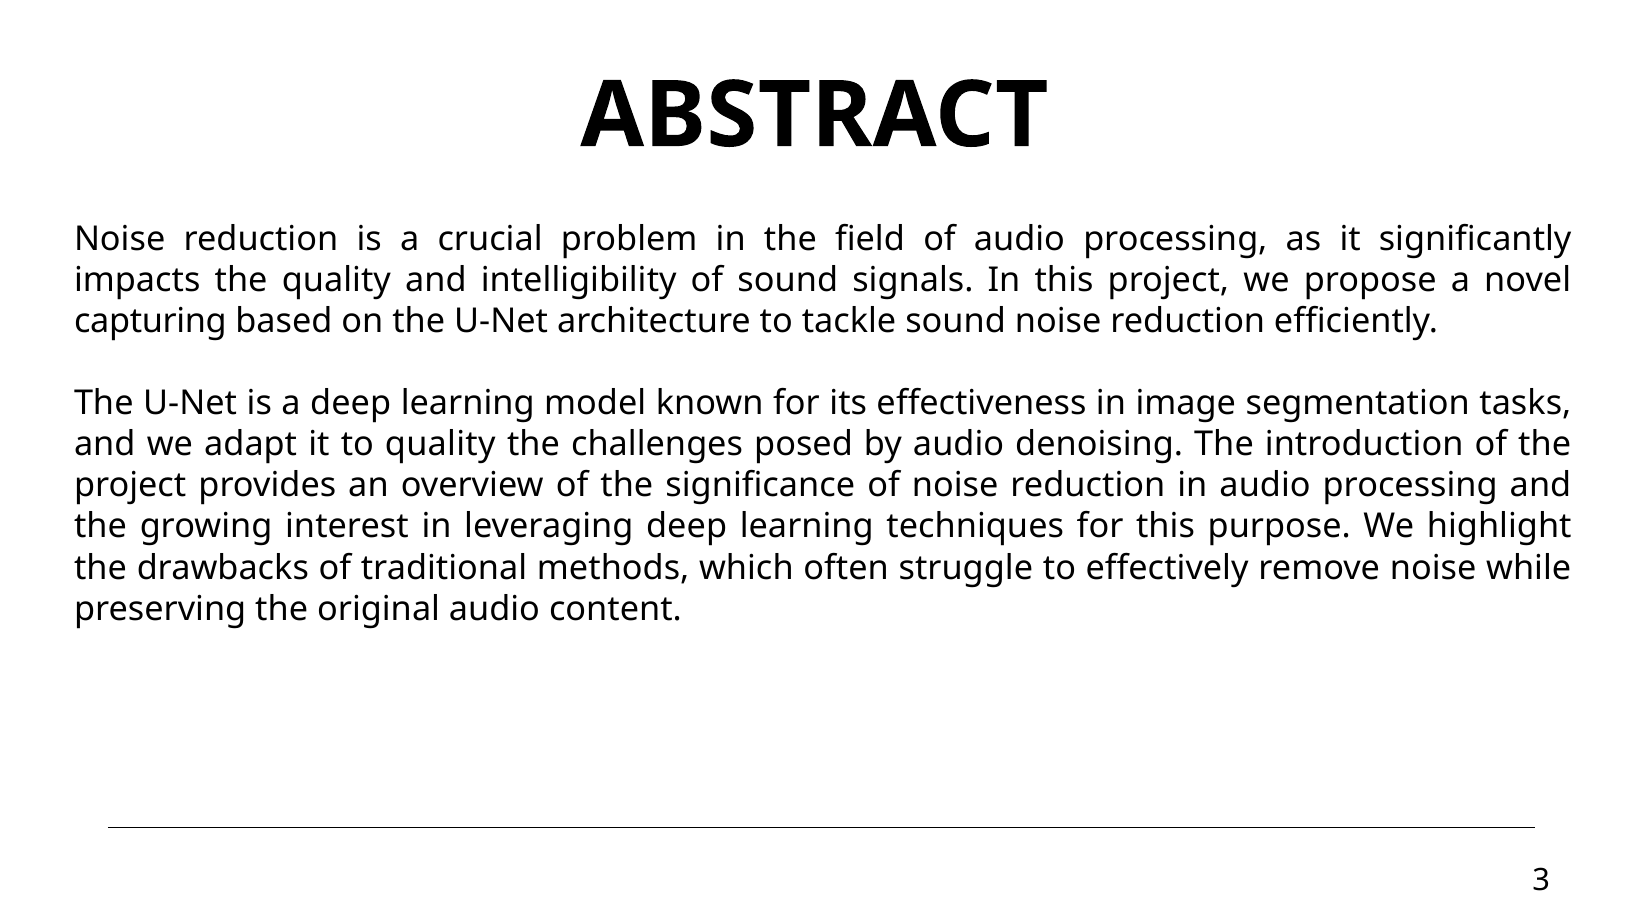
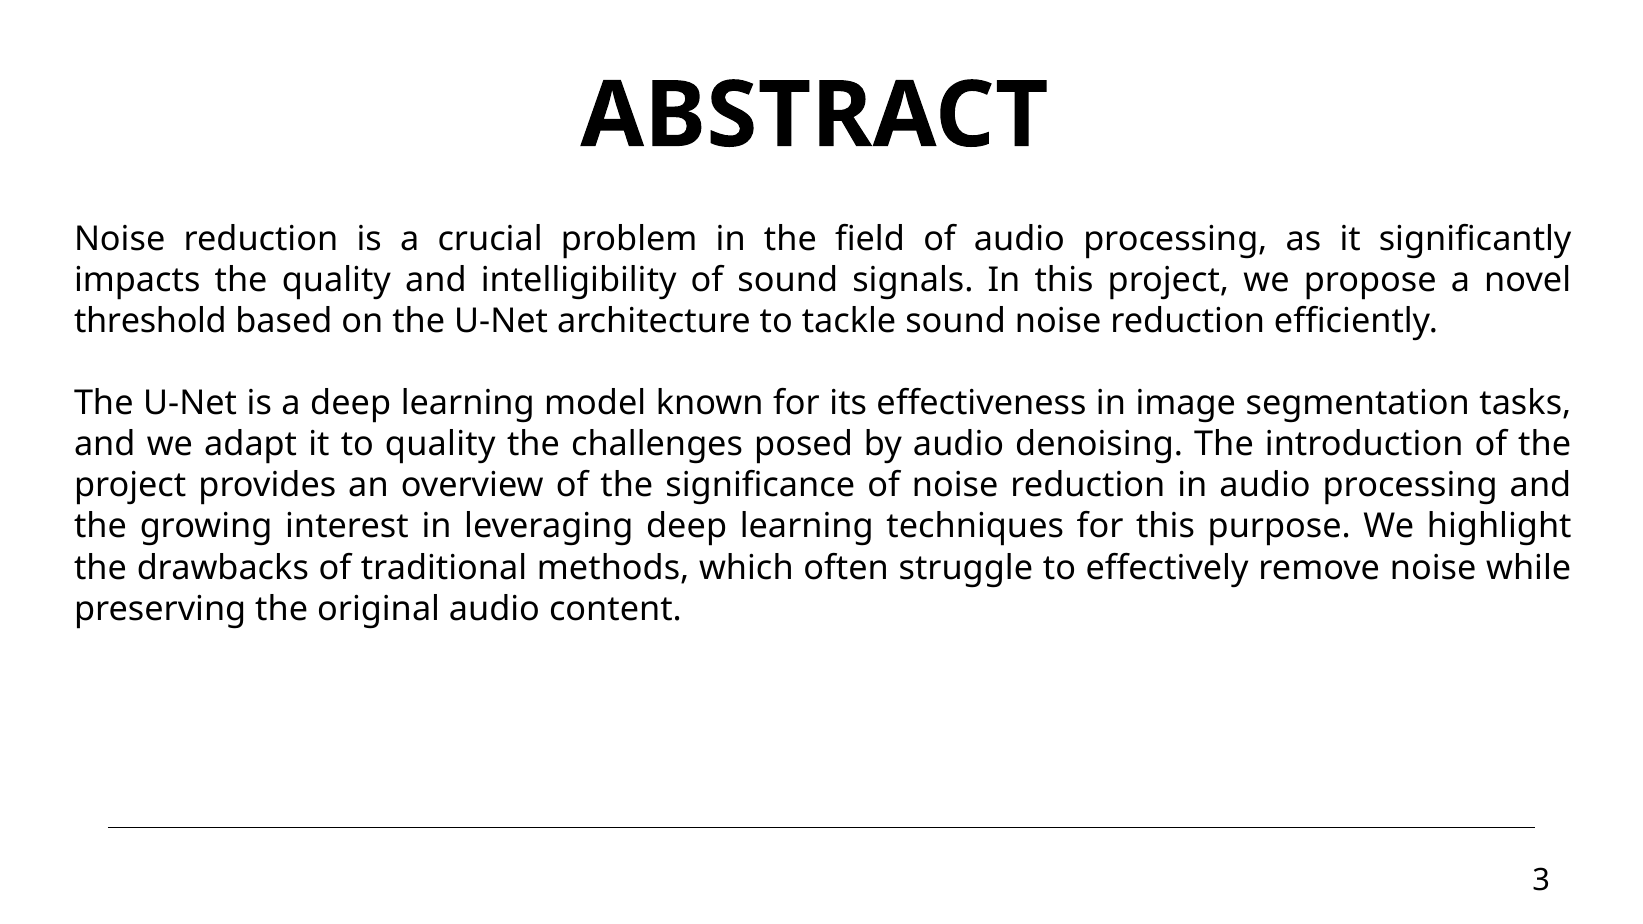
capturing: capturing -> threshold (150, 321)
